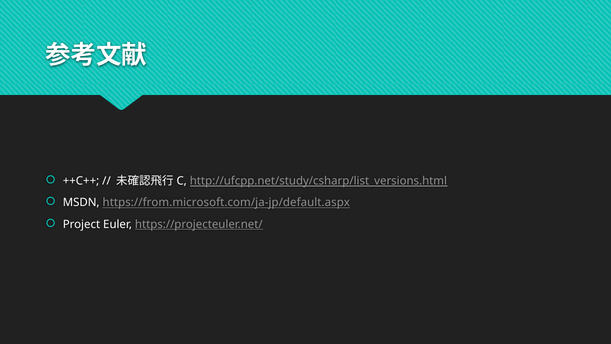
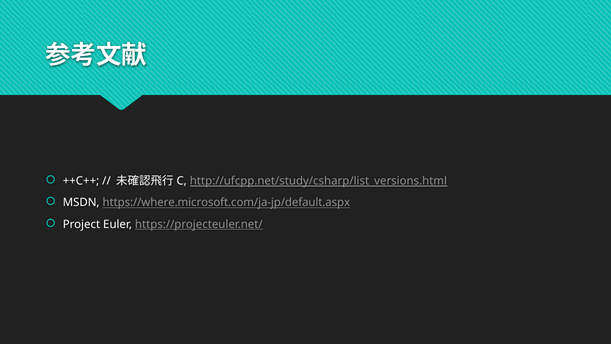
https://from.microsoft.com/ja-jp/default.aspx: https://from.microsoft.com/ja-jp/default.aspx -> https://where.microsoft.com/ja-jp/default.aspx (226, 202)
